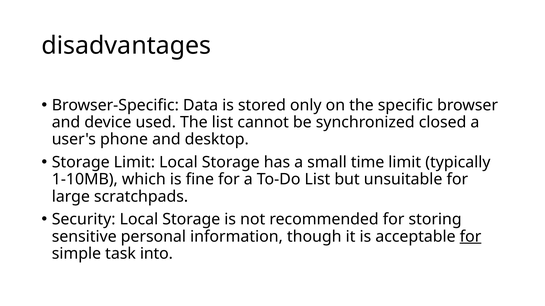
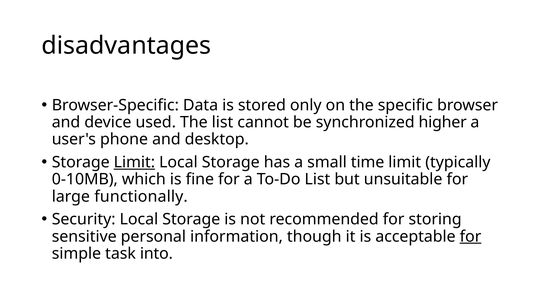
closed: closed -> higher (443, 122)
Limit underline: none -> present (134, 163)
1-10MB: 1-10MB -> 0-10MB (85, 180)
scratchpads: scratchpads -> functionally (141, 197)
